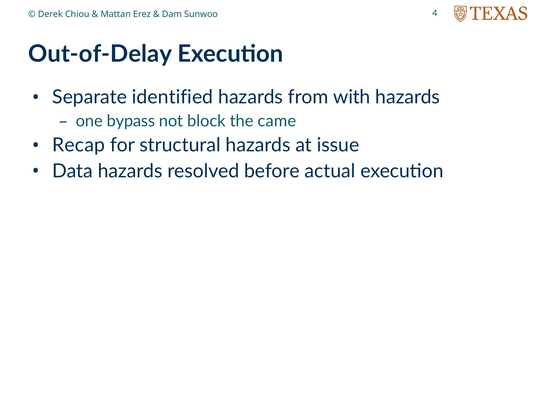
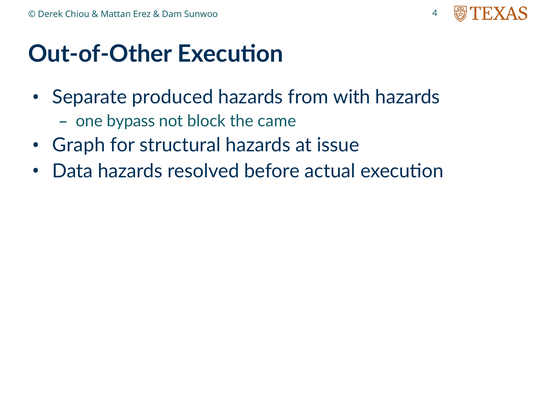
Out-of-Delay: Out-of-Delay -> Out-of-Other (100, 54)
identified: identified -> produced (173, 97)
Recap: Recap -> Graph (79, 145)
